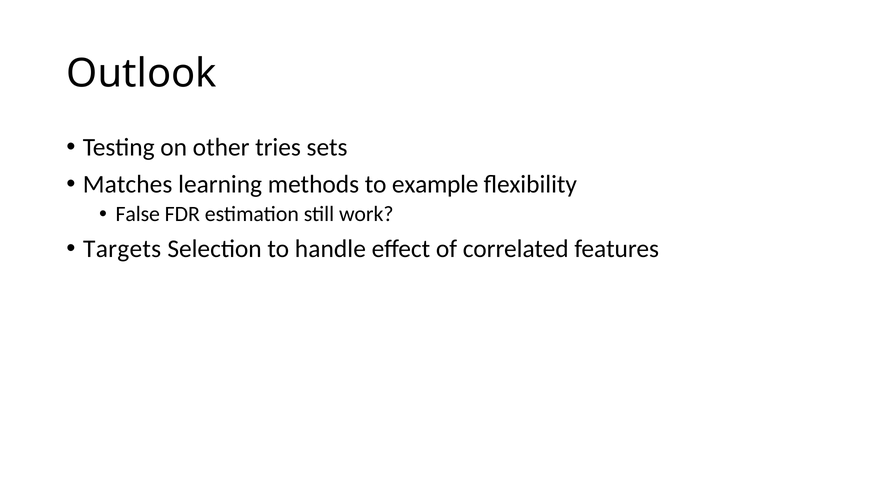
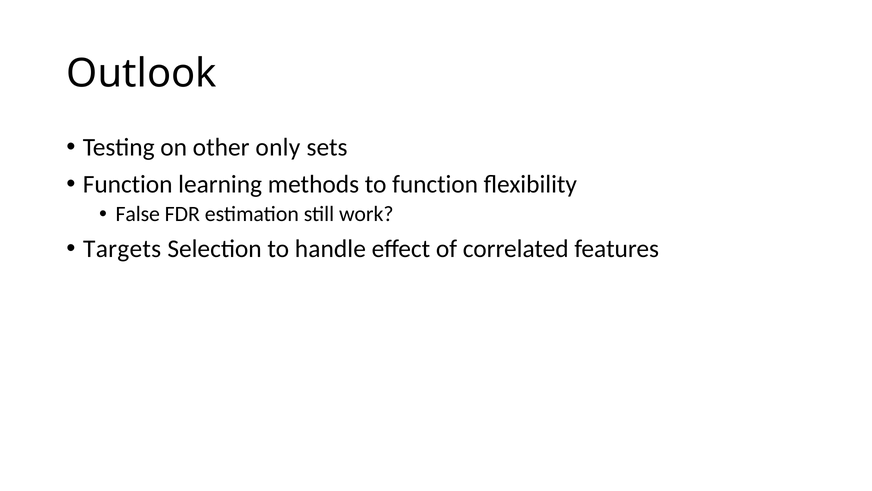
tries: tries -> only (278, 147)
Matches: Matches -> Function (128, 184)
to example: example -> function (435, 184)
